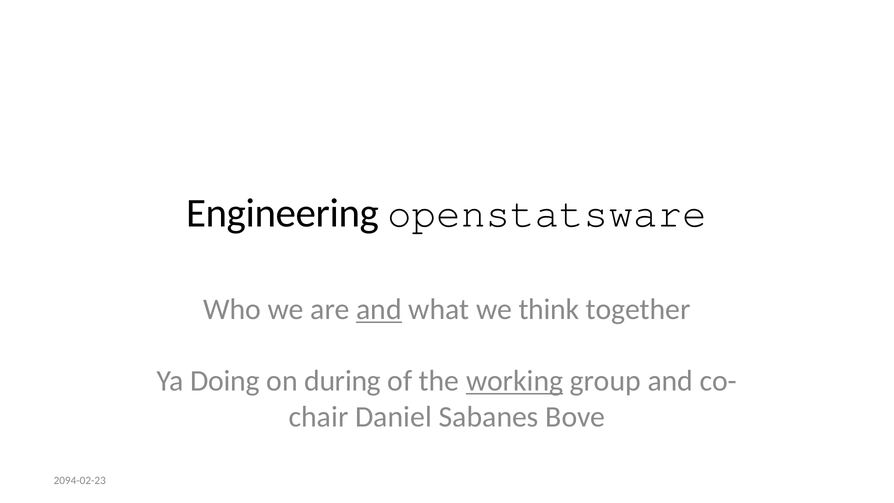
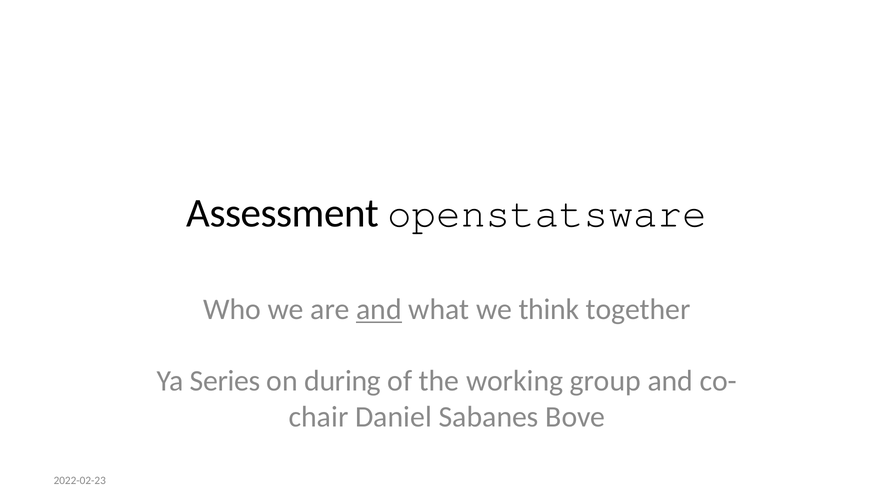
Engineering: Engineering -> Assessment (283, 213)
Doing: Doing -> Series (225, 381)
working underline: present -> none (515, 381)
2094-02-23: 2094-02-23 -> 2022-02-23 (80, 480)
